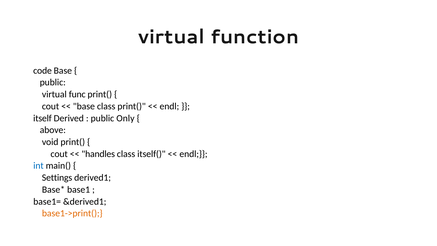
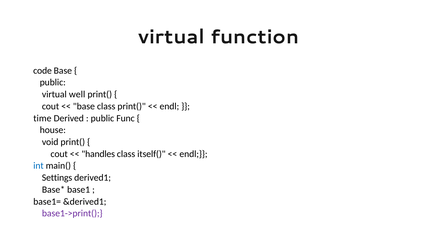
func: func -> well (77, 94)
itself: itself -> time (42, 118)
Only: Only -> Func (126, 118)
above: above -> house (53, 130)
base1->print( colour: orange -> purple (72, 213)
